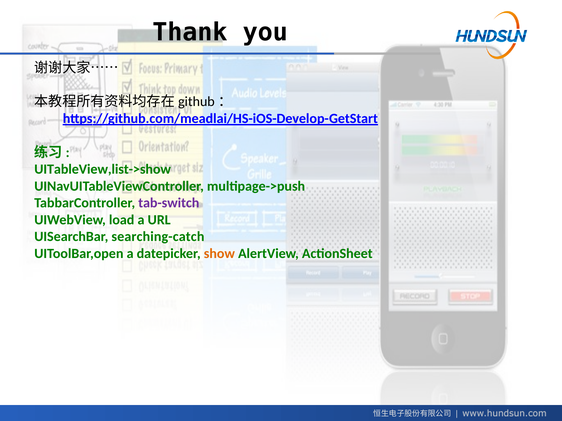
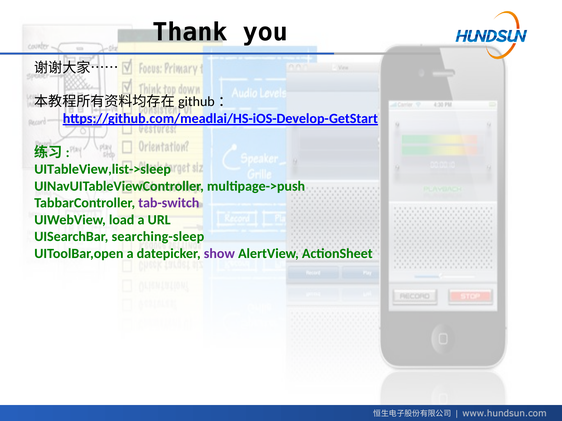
UITableView,list->show: UITableView,list->show -> UITableView,list->sleep (103, 169)
searching-catch: searching-catch -> searching-sleep (158, 237)
show colour: orange -> purple (219, 254)
